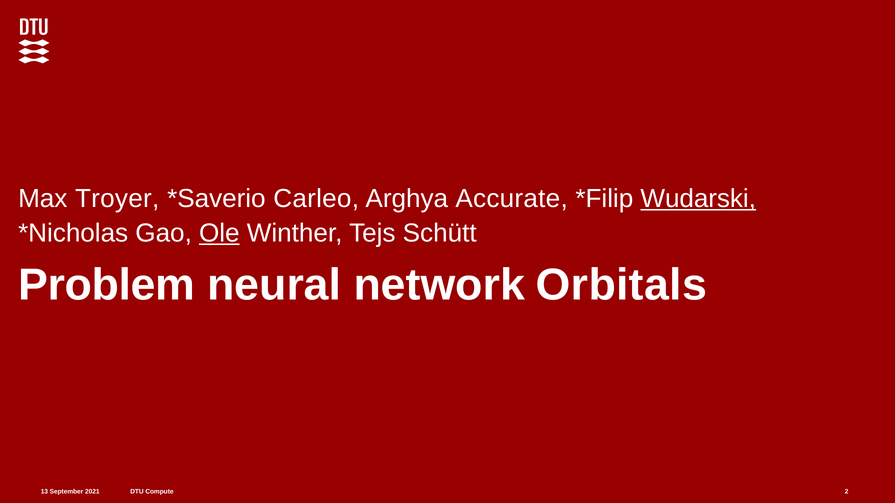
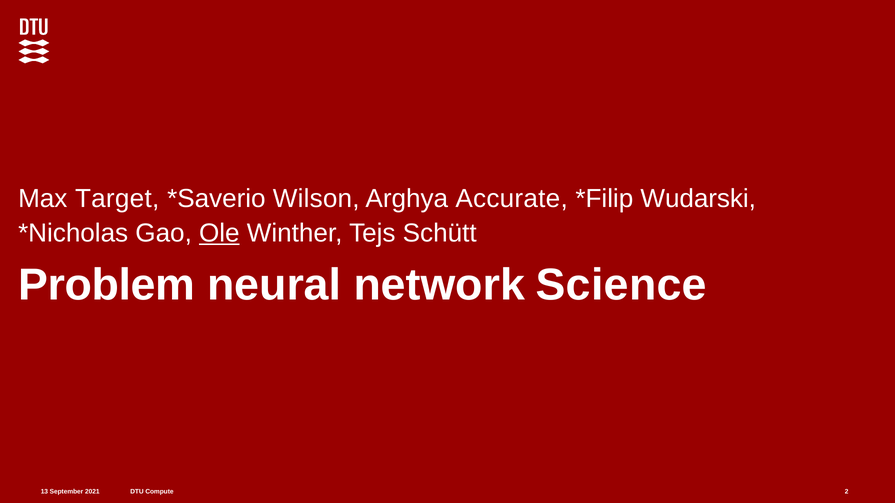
Troyer: Troyer -> Target (117, 199)
Carleo: Carleo -> Wilson (316, 199)
Wudarski underline: present -> none (698, 199)
Orbitals: Orbitals -> Science (621, 285)
